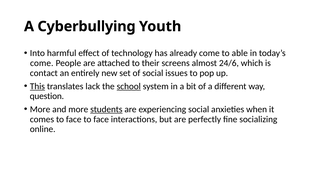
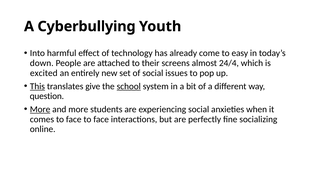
able: able -> easy (240, 53)
come: come -> down (42, 63)
24/6: 24/6 -> 24/4 (229, 63)
contact: contact -> excited (44, 73)
lack: lack -> give (93, 86)
More underline: none -> present (40, 109)
students underline: present -> none (106, 109)
